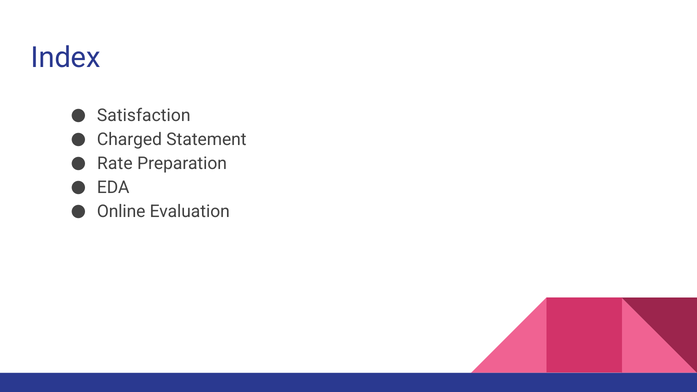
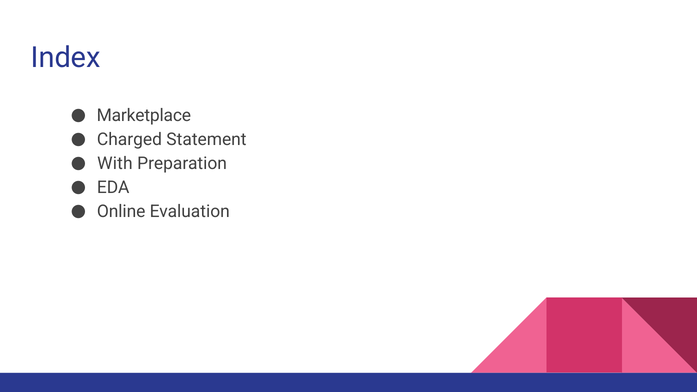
Satisfaction: Satisfaction -> Marketplace (144, 116)
Rate: Rate -> With (115, 164)
